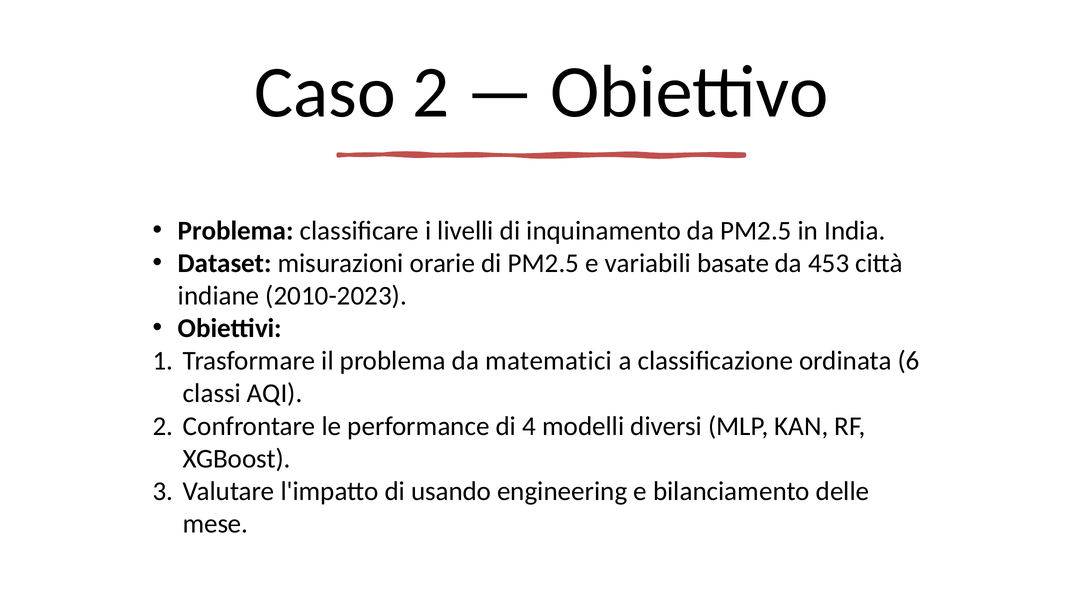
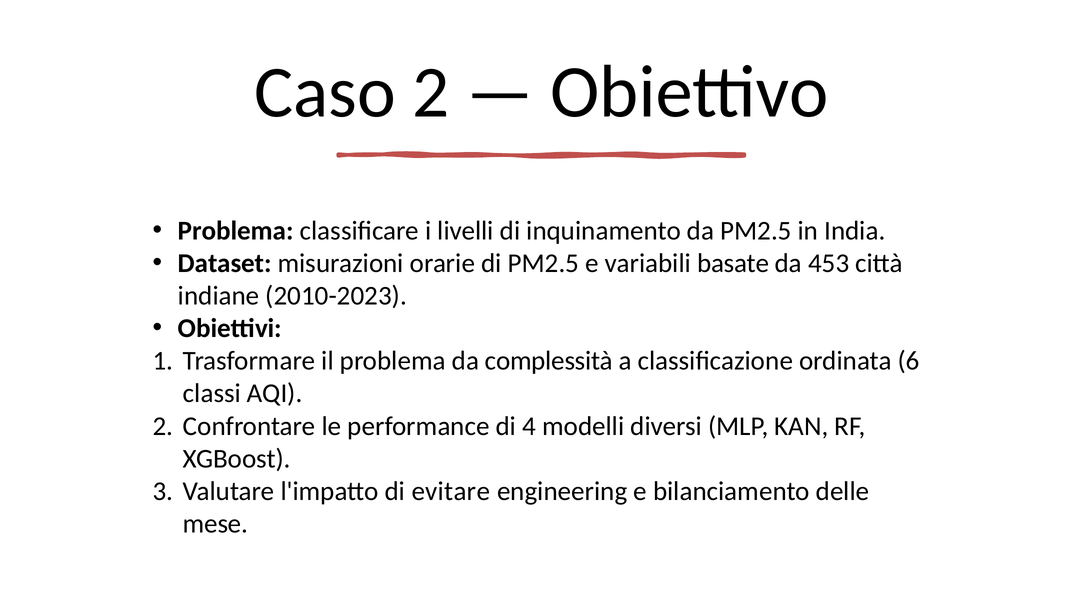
matematici: matematici -> complessità (549, 361)
usando: usando -> evitare (451, 491)
